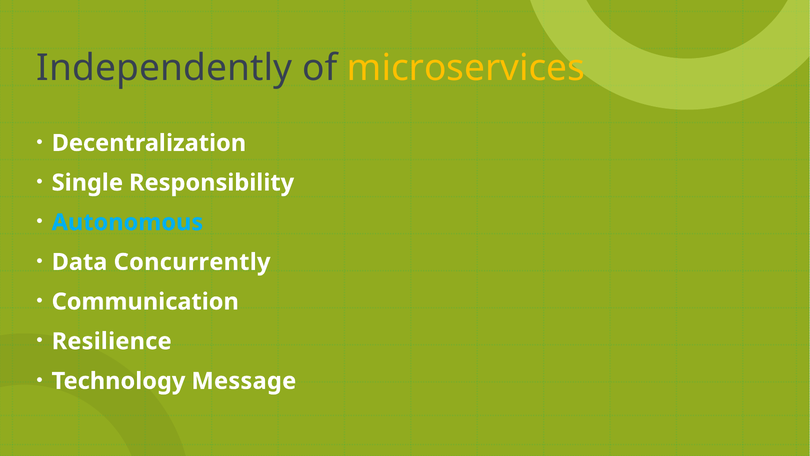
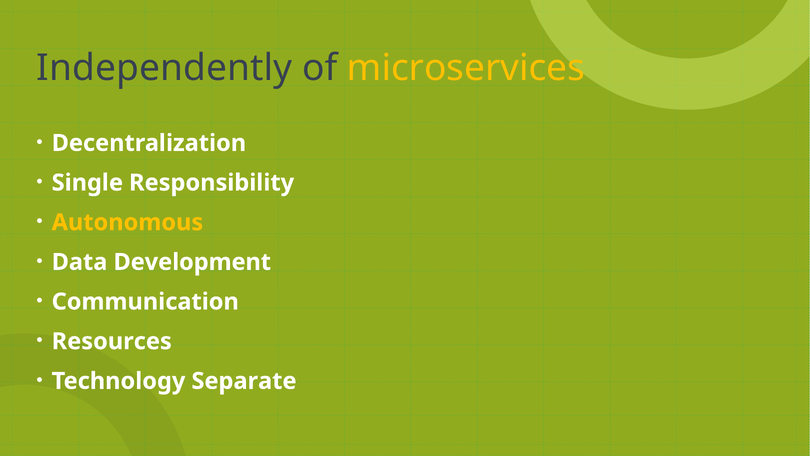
Autonomous colour: light blue -> yellow (127, 222)
Concurrently: Concurrently -> Development (192, 262)
Resilience: Resilience -> Resources (112, 341)
Message: Message -> Separate (244, 381)
